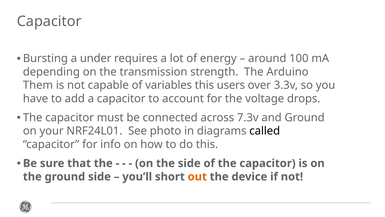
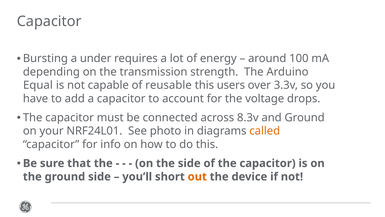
Them: Them -> Equal (38, 85)
variables: variables -> reusable (169, 85)
7.3v: 7.3v -> 8.3v (248, 117)
called colour: black -> orange (265, 131)
